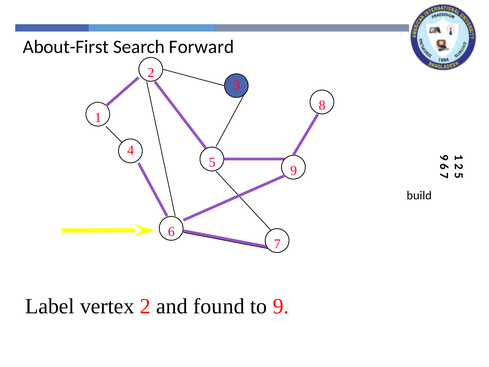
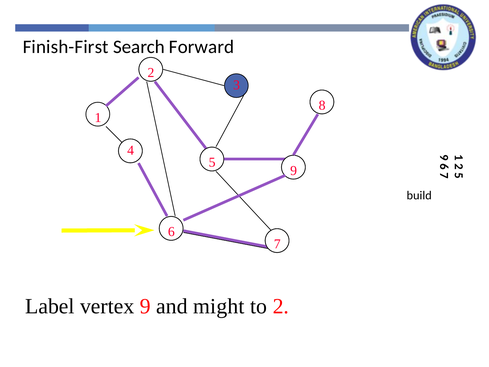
About-First: About-First -> Finish-First (66, 47)
vertex 2: 2 -> 9 (145, 306)
found: found -> might (219, 306)
to 9: 9 -> 2 (281, 306)
